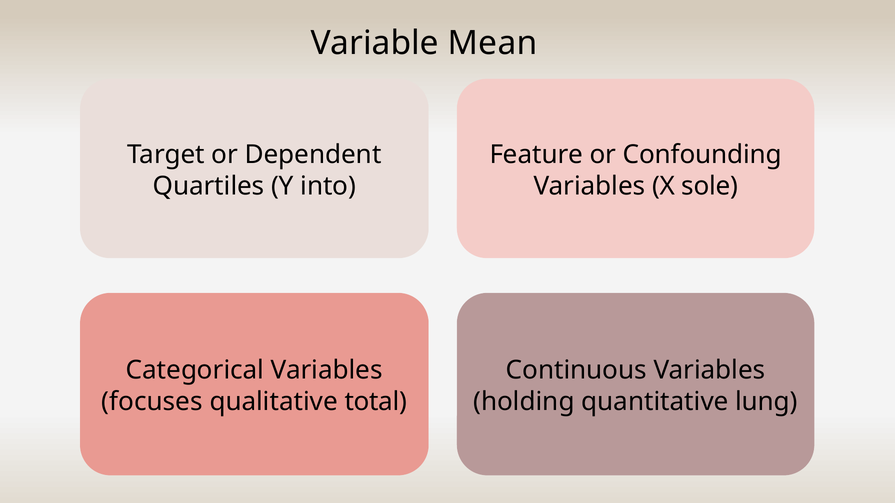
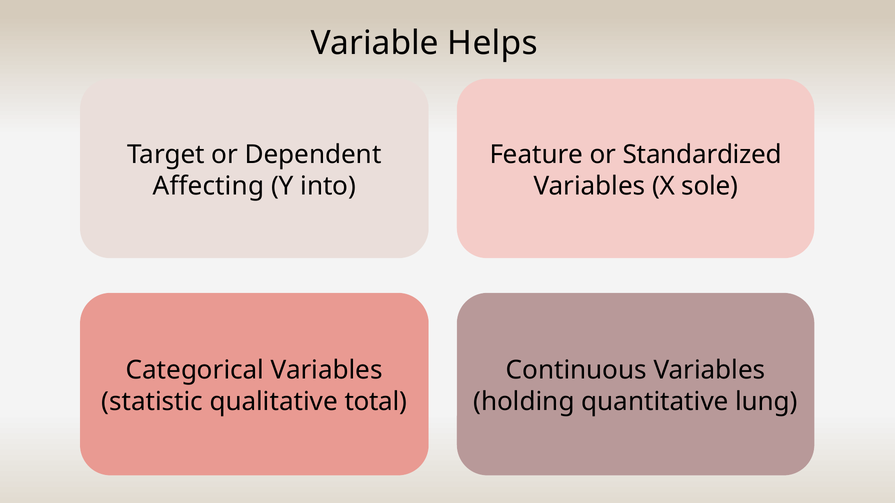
Mean: Mean -> Helps (493, 43)
Confounding: Confounding -> Standardized (702, 155)
Quartiles: Quartiles -> Affecting (208, 186)
focuses: focuses -> statistic (152, 402)
